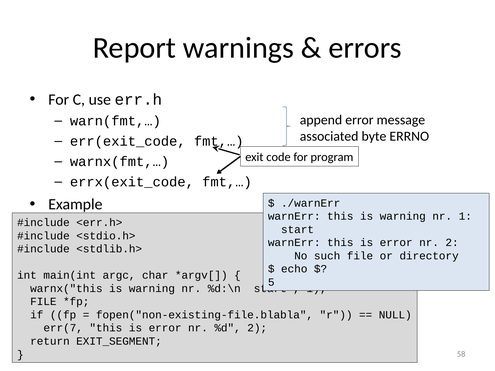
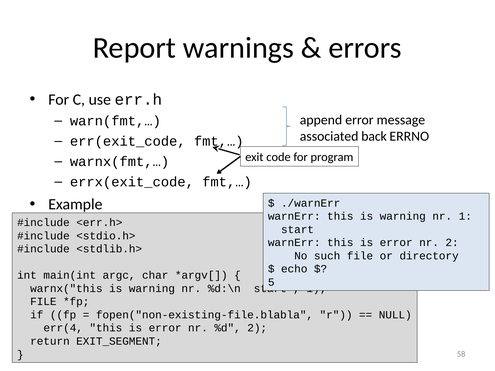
byte: byte -> back (374, 136)
err(7: err(7 -> err(4 (63, 328)
